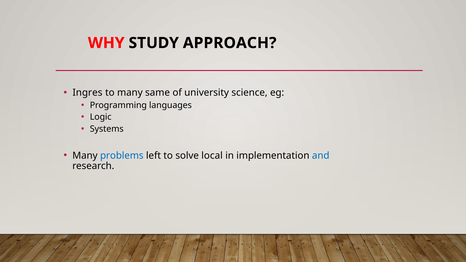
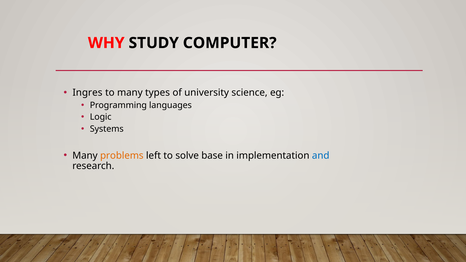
APPROACH: APPROACH -> COMPUTER (230, 43)
same: same -> types (158, 93)
problems colour: blue -> orange (122, 156)
local: local -> base (212, 156)
